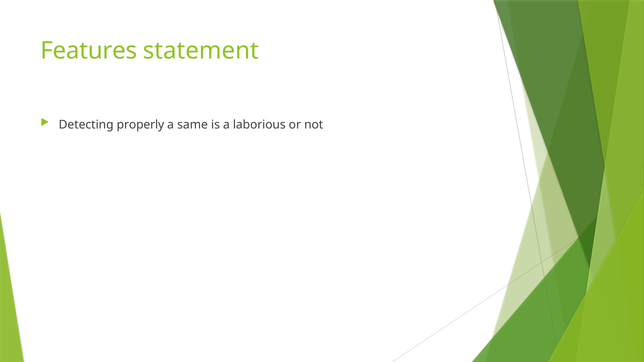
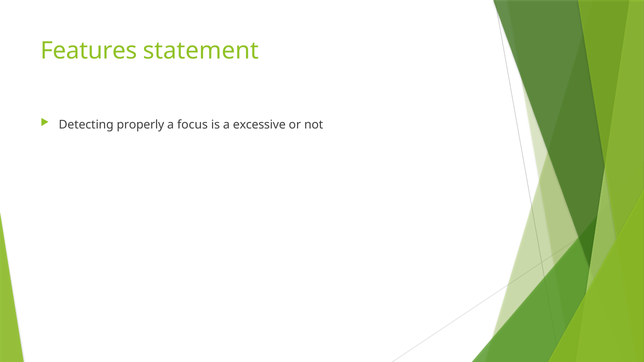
same: same -> focus (192, 125)
laborious: laborious -> excessive (259, 125)
